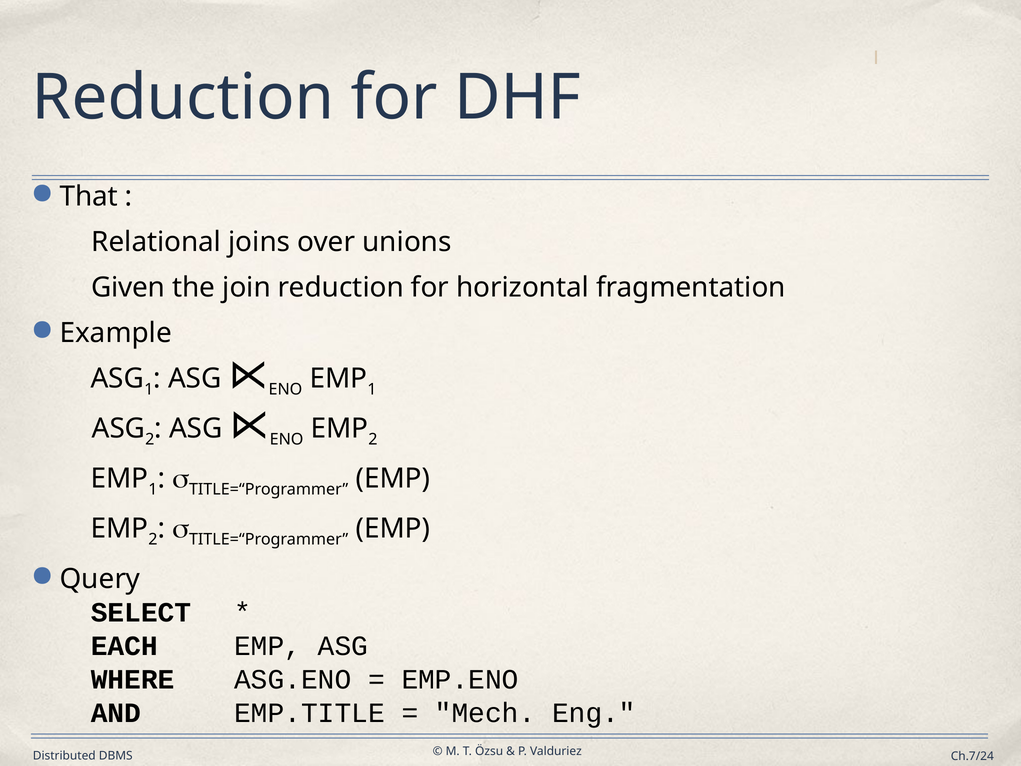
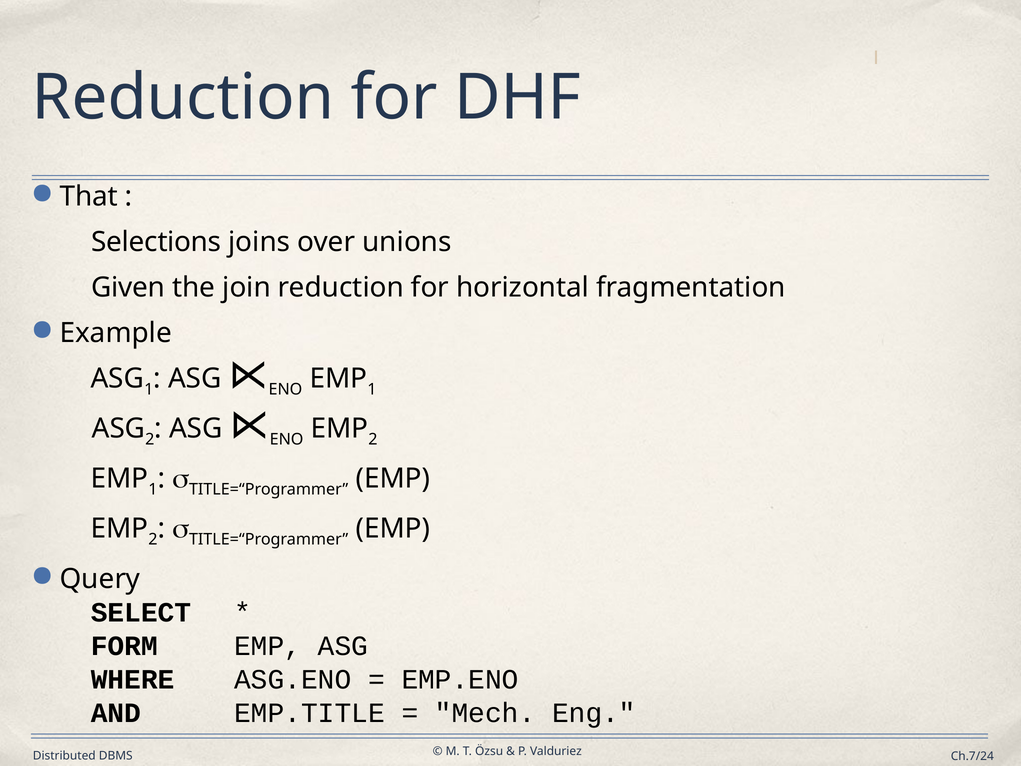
Relational: Relational -> Selections (156, 242)
EACH: EACH -> FORM (124, 646)
